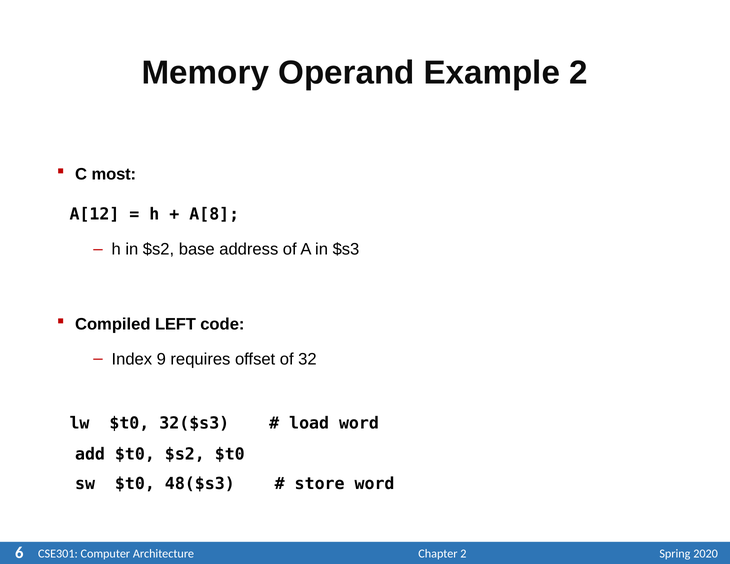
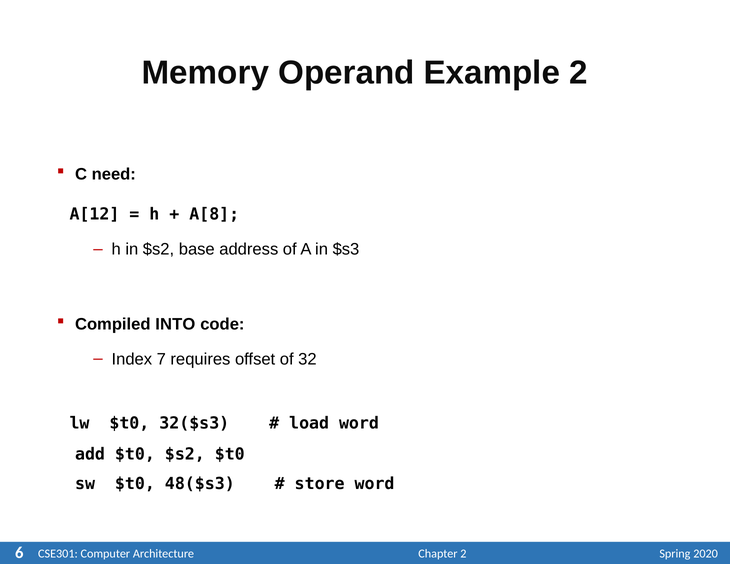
most: most -> need (114, 175)
LEFT: LEFT -> INTO (175, 324)
9: 9 -> 7 (161, 359)
